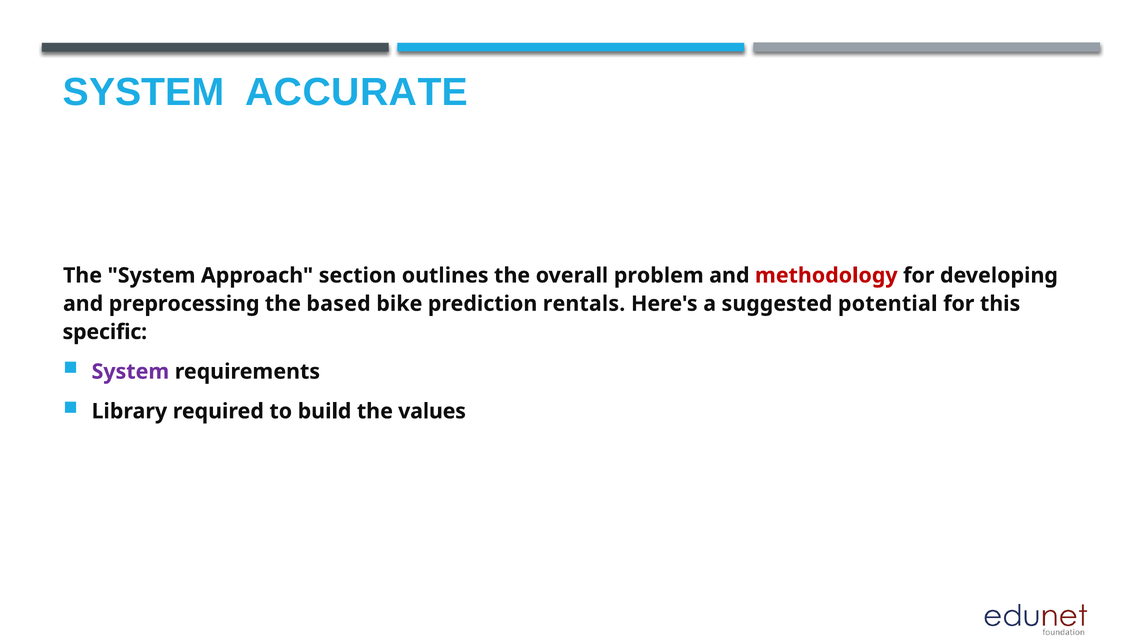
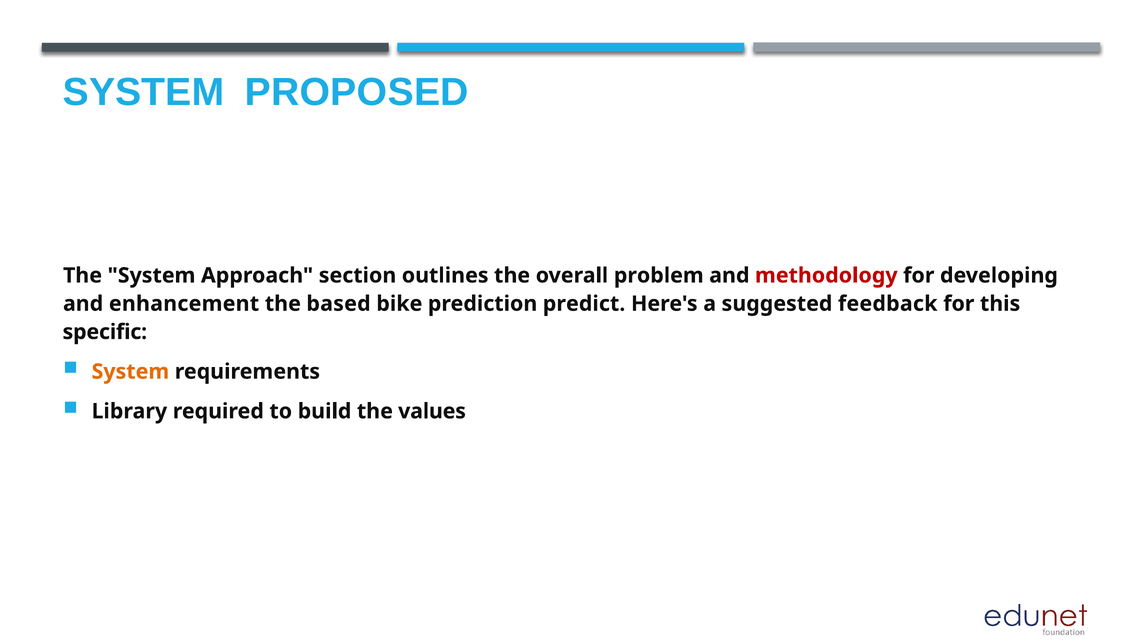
ACCURATE: ACCURATE -> PROPOSED (357, 93)
preprocessing: preprocessing -> enhancement (184, 304)
rentals: rentals -> predict (584, 304)
potential: potential -> feedback (888, 304)
System colour: purple -> orange (130, 372)
